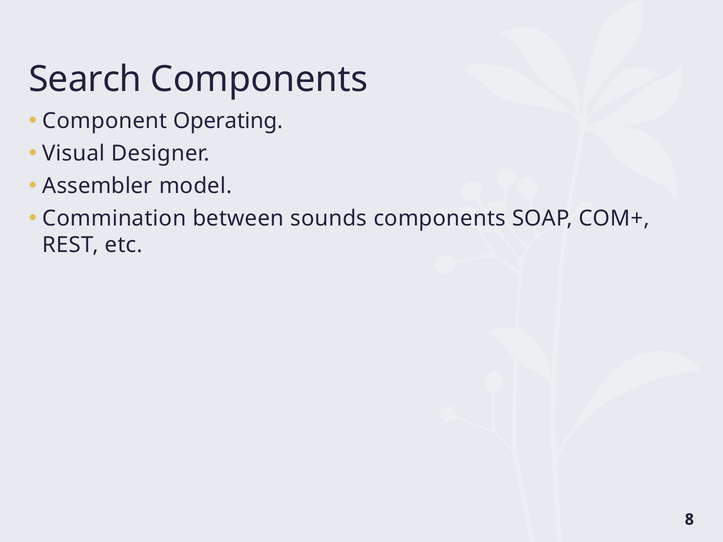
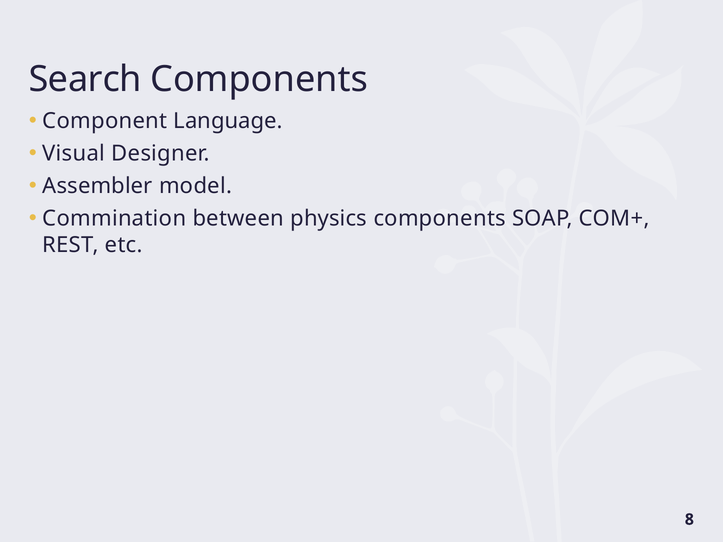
Operating: Operating -> Language (228, 121)
sounds: sounds -> physics (329, 219)
